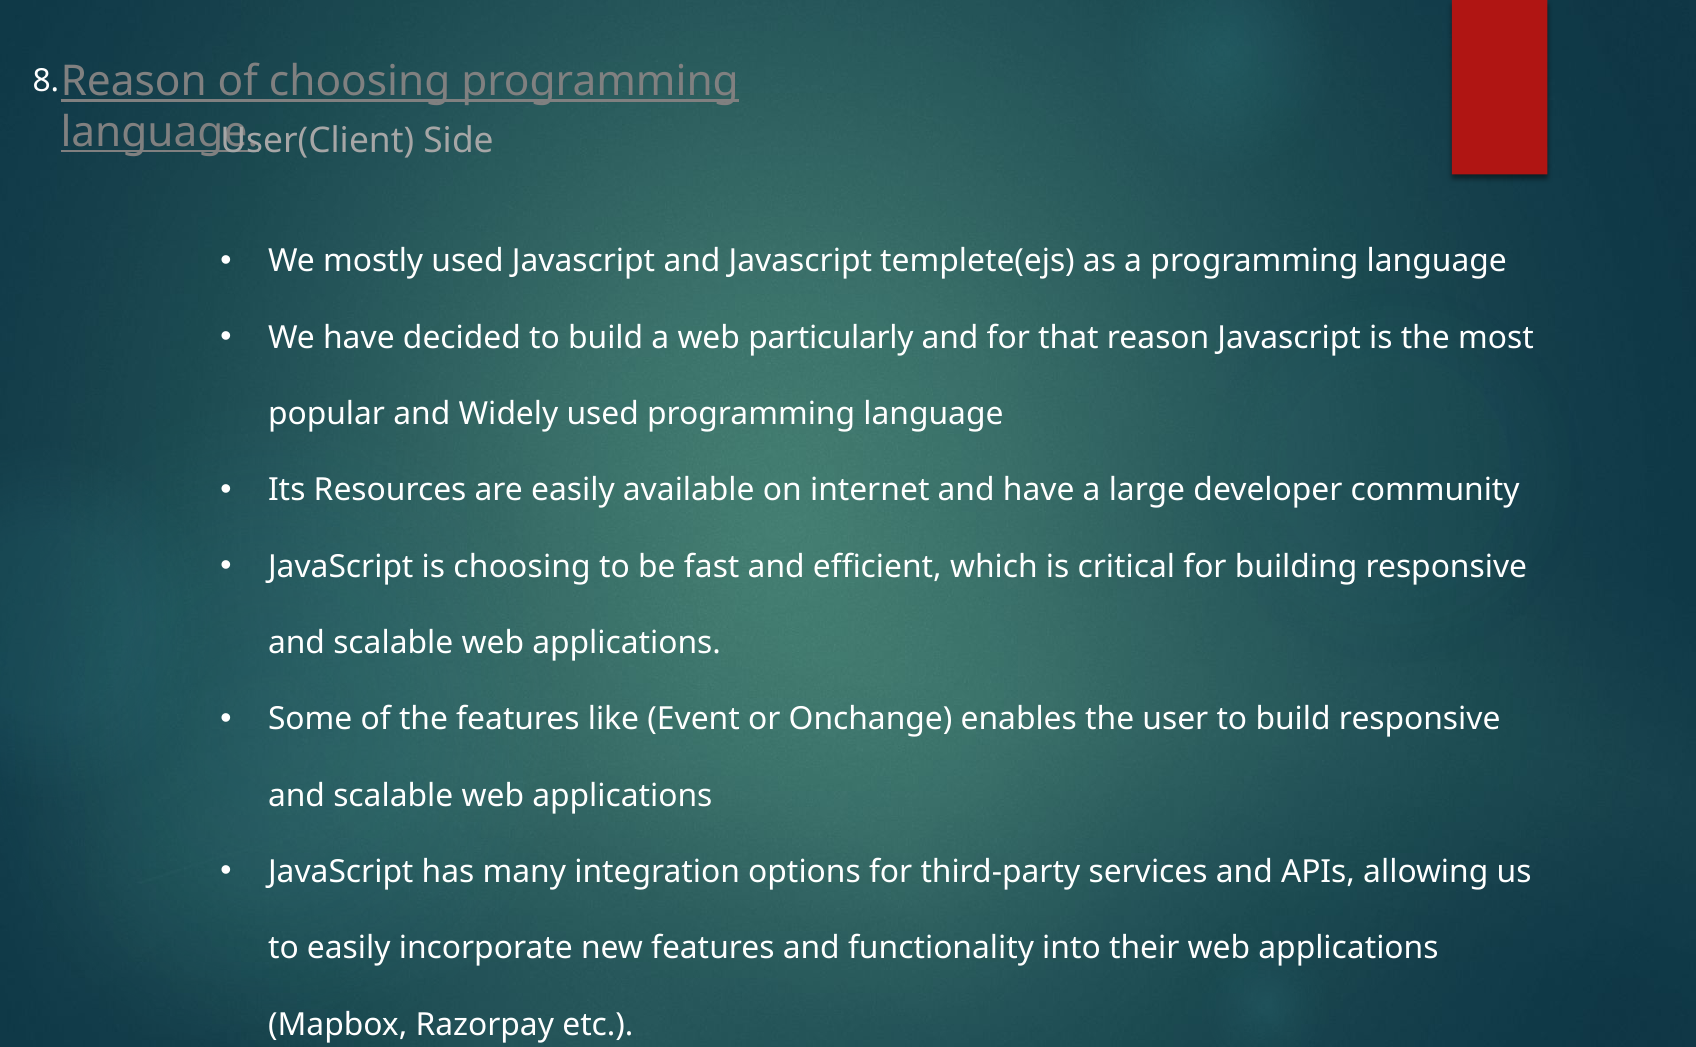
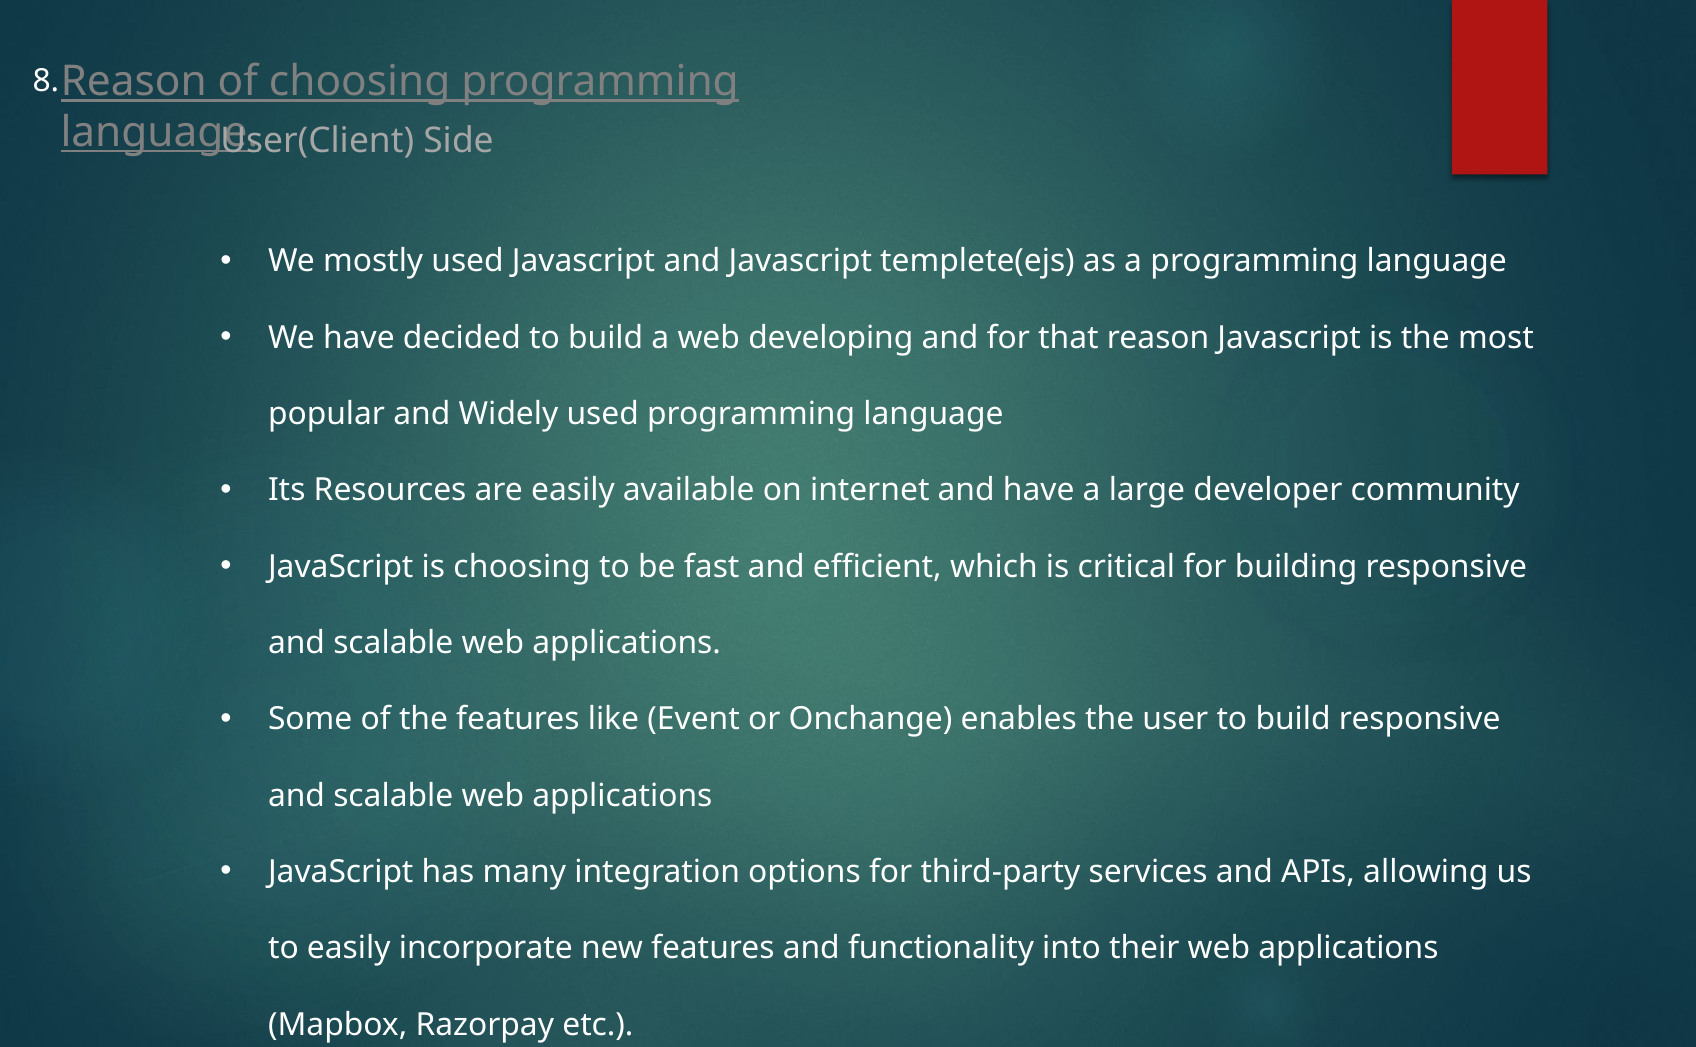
particularly: particularly -> developing (831, 338)
